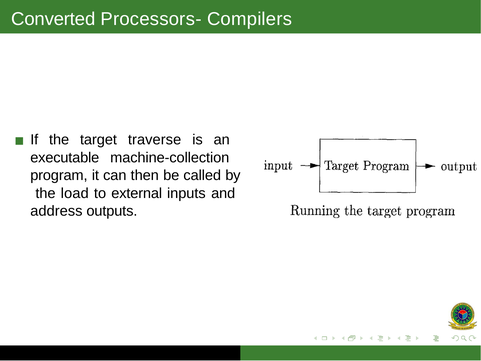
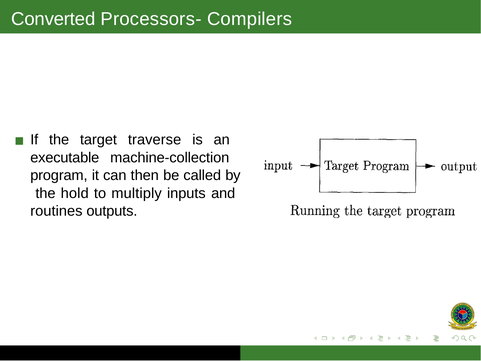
load: load -> hold (75, 193)
external: external -> multiply (137, 193)
address: address -> routines (56, 211)
